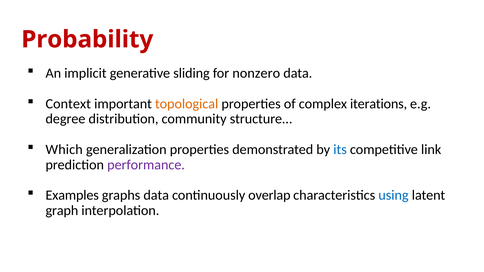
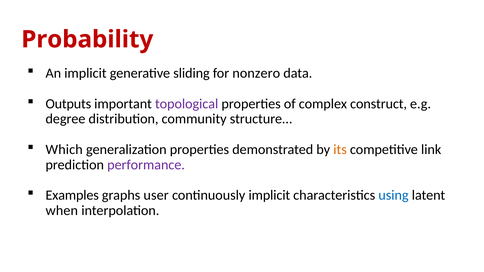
Context: Context -> Outputs (68, 104)
topological colour: orange -> purple (187, 104)
iterations: iterations -> construct (379, 104)
its colour: blue -> orange (340, 150)
graphs data: data -> user (156, 195)
continuously overlap: overlap -> implicit (269, 195)
graph: graph -> when (62, 211)
